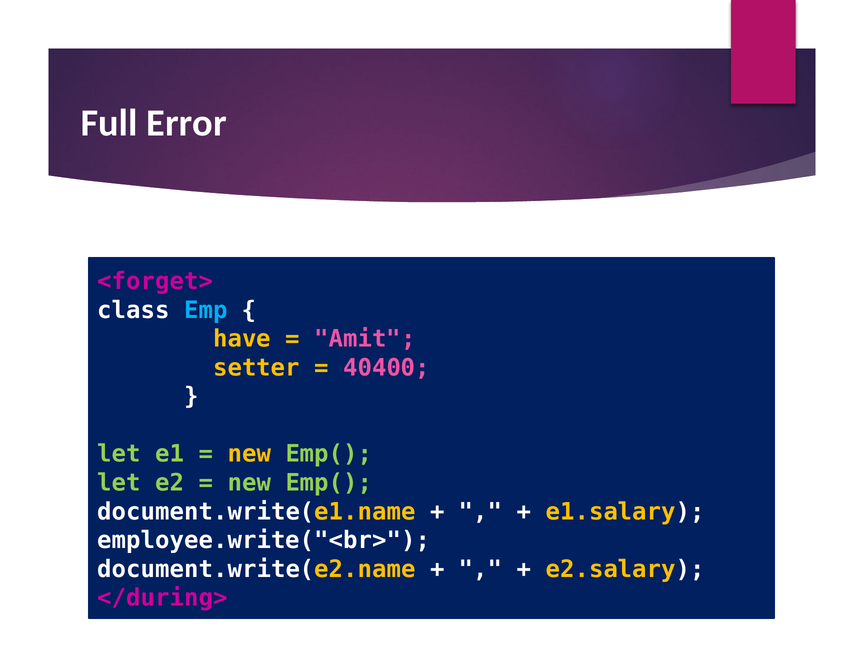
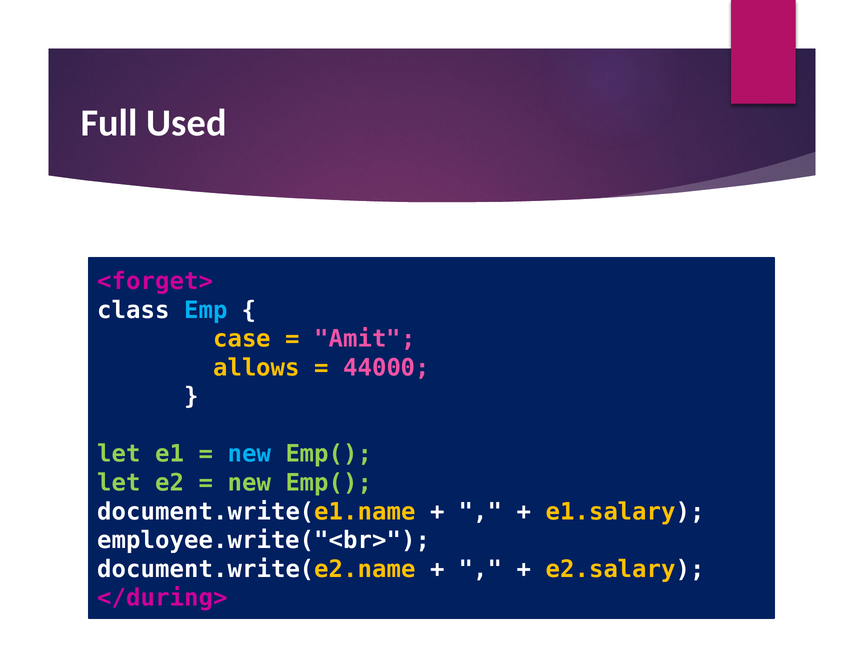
Error: Error -> Used (187, 123)
have: have -> case (242, 339)
setter: setter -> allows (256, 368)
40400: 40400 -> 44000 (387, 368)
new colour: yellow -> light blue (249, 454)
